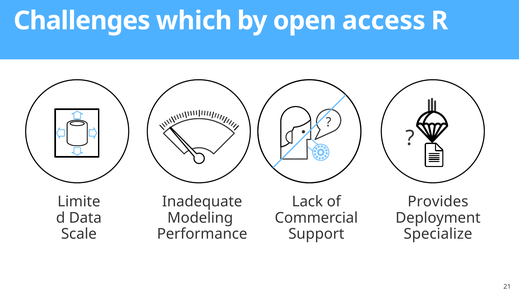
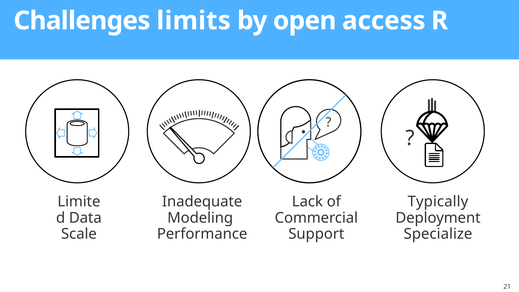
which: which -> limits (194, 21)
Provides: Provides -> Typically (438, 202)
